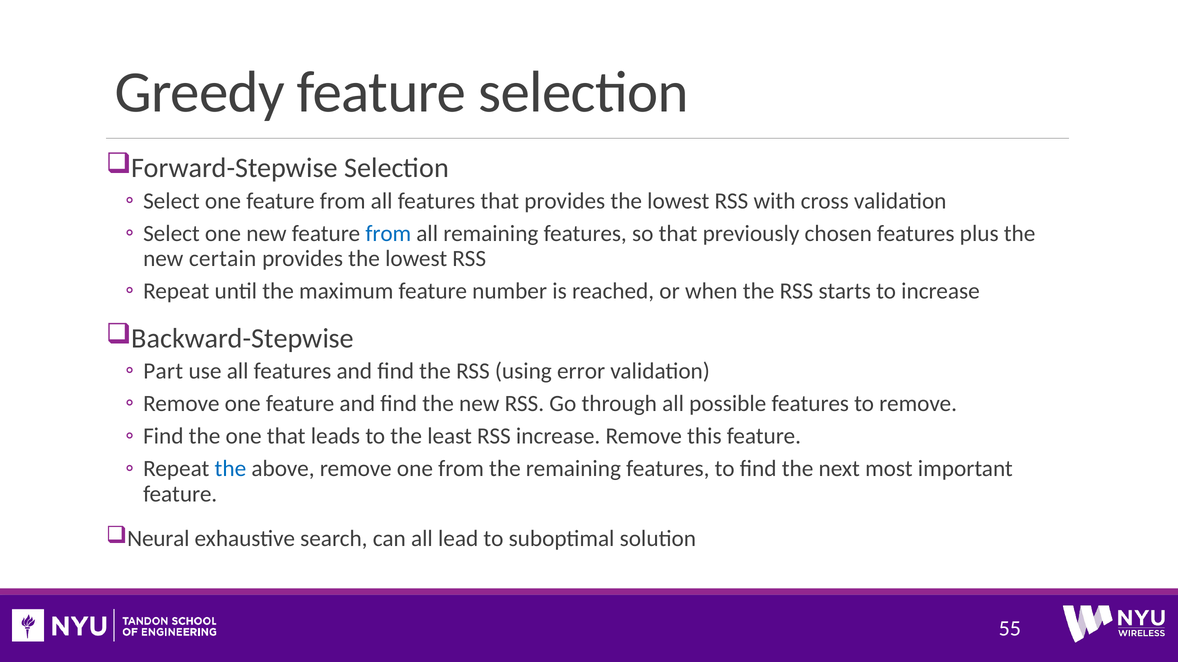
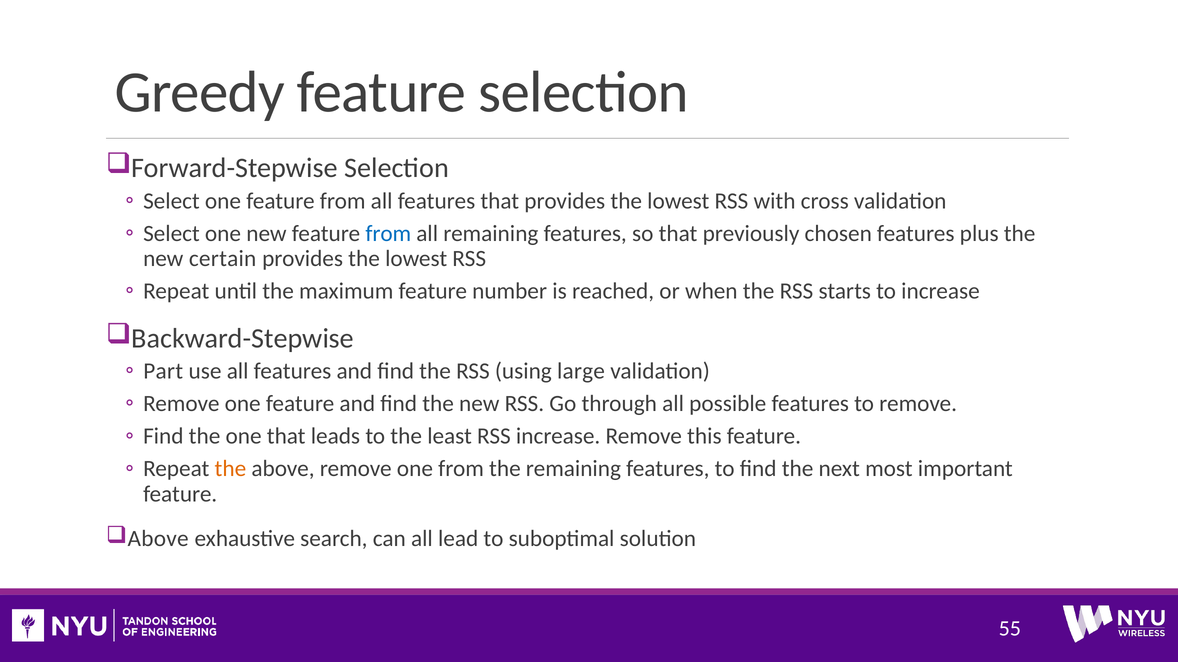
error: error -> large (581, 372)
the colour: blue -> orange (230, 469)
Neural: Neural -> Above (158, 539)
